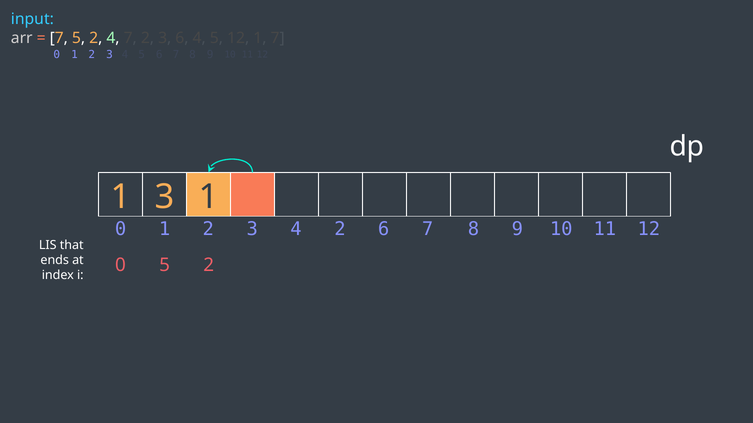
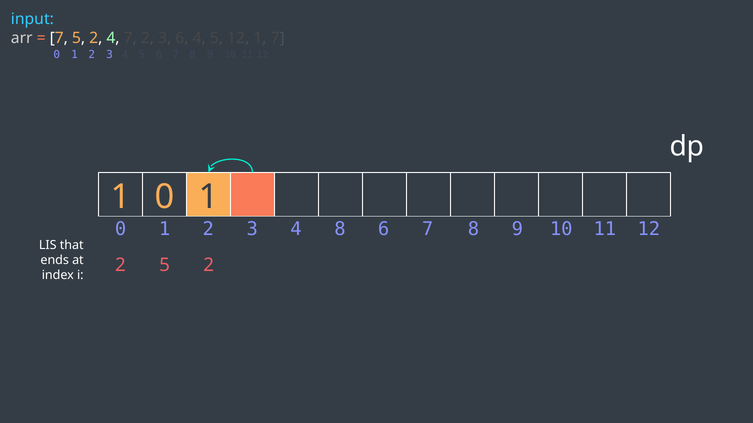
1 3: 3 -> 0 (164, 197)
4 2: 2 -> 8 (340, 229)
i 0: 0 -> 2 (120, 265)
